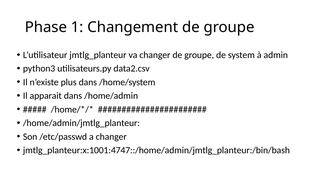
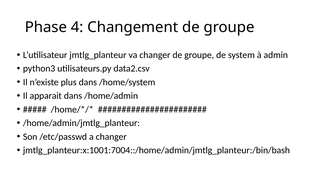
1: 1 -> 4 (77, 27)
jmtlg_planteur:x:1001:4747::/home/admin/jmtlg_planteur:/bin/bash: jmtlg_planteur:x:1001:4747::/home/admin/jmtlg_planteur:/bin/bash -> jmtlg_planteur:x:1001:7004::/home/admin/jmtlg_planteur:/bin/bash (156, 151)
